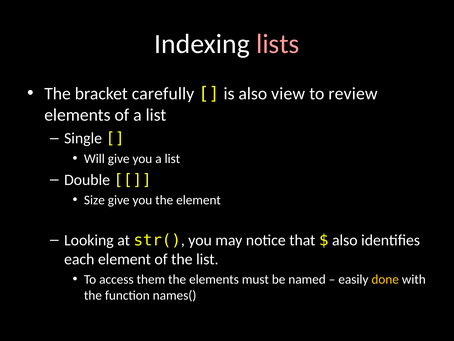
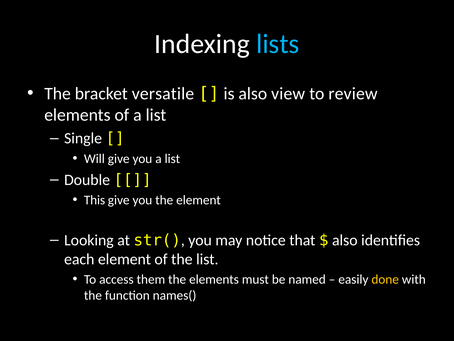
lists colour: pink -> light blue (278, 44)
carefully: carefully -> versatile (163, 94)
Size: Size -> This (94, 200)
